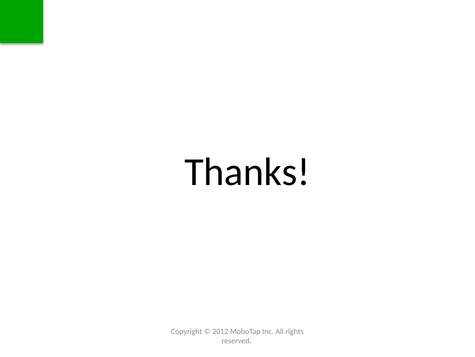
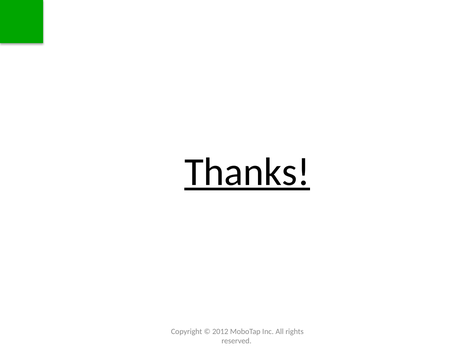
Thanks underline: none -> present (247, 172)
